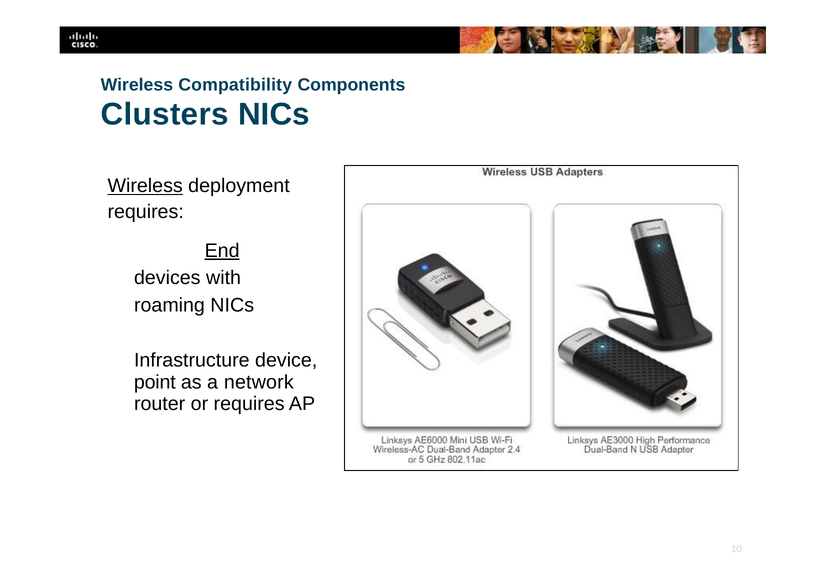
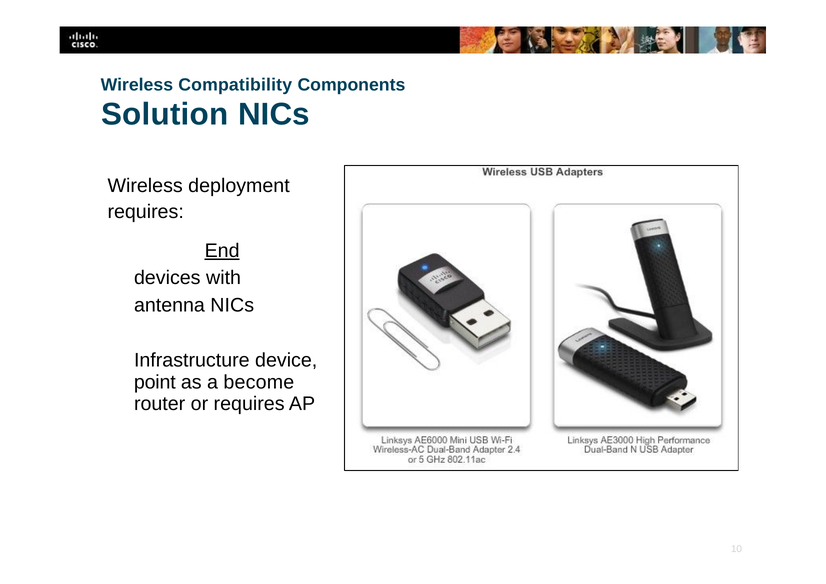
Clusters: Clusters -> Solution (165, 114)
Wireless underline: present -> none (145, 186)
roaming: roaming -> antenna (169, 305)
network: network -> become (259, 382)
